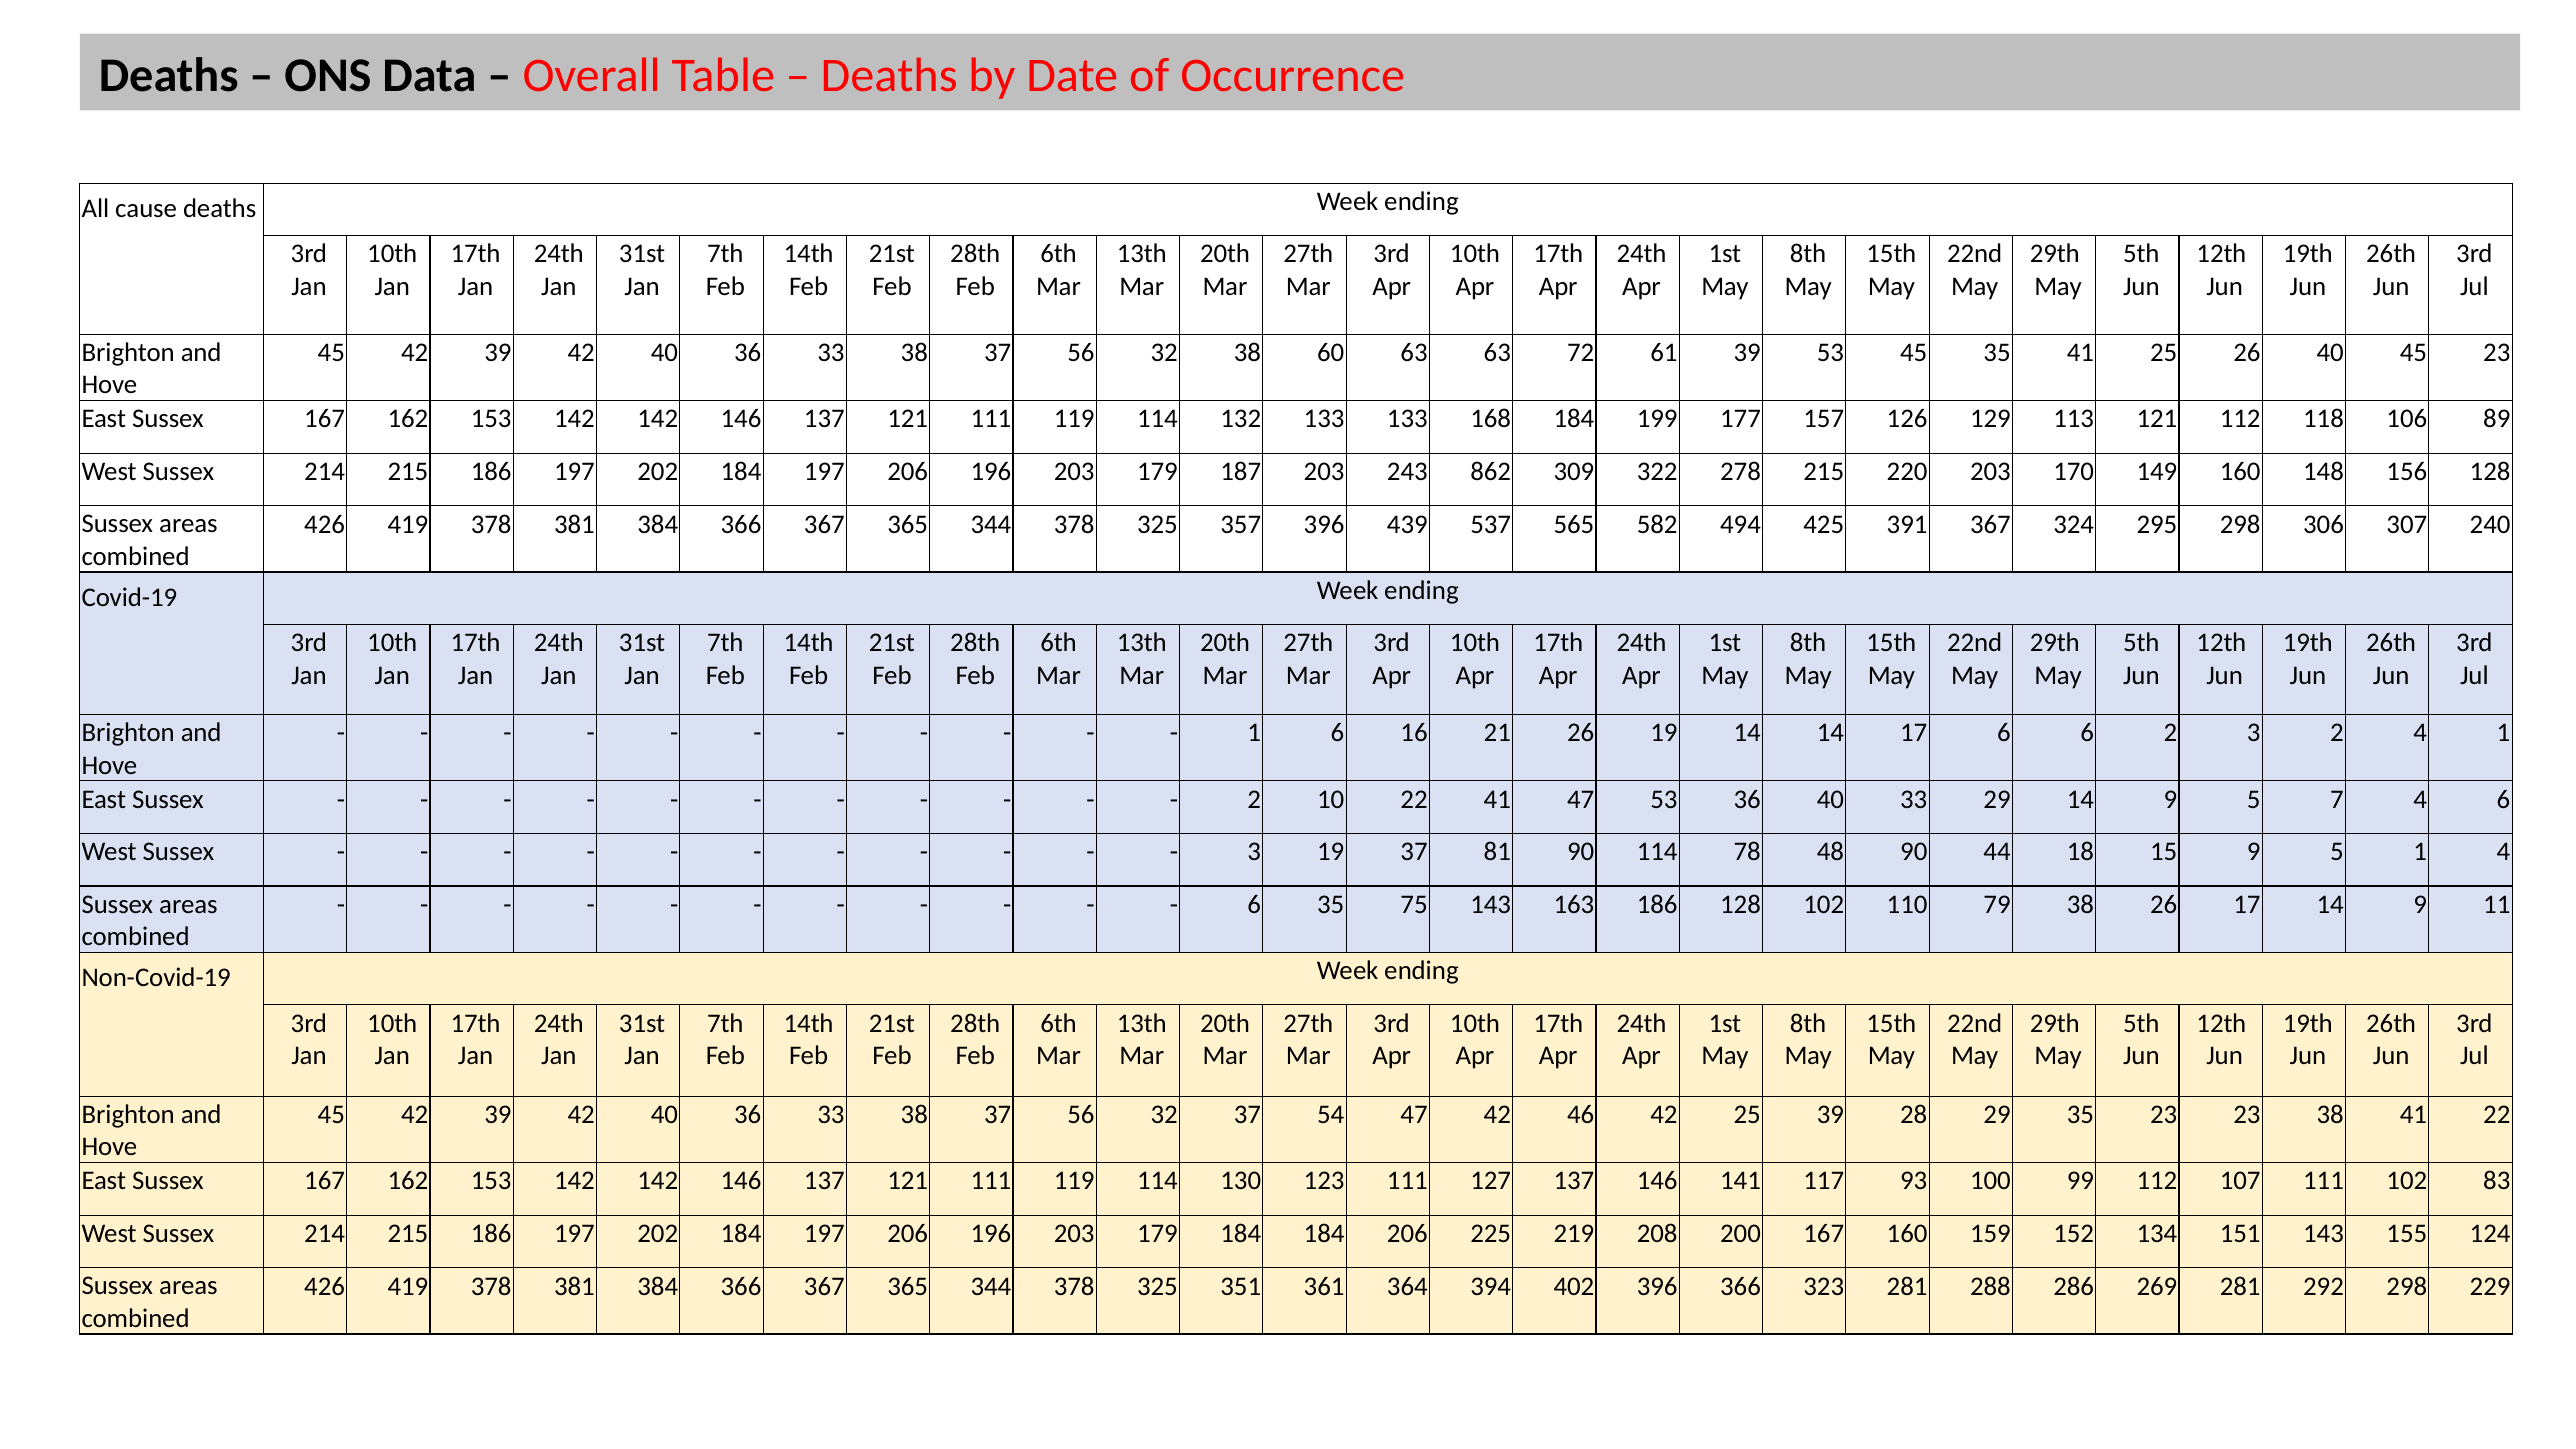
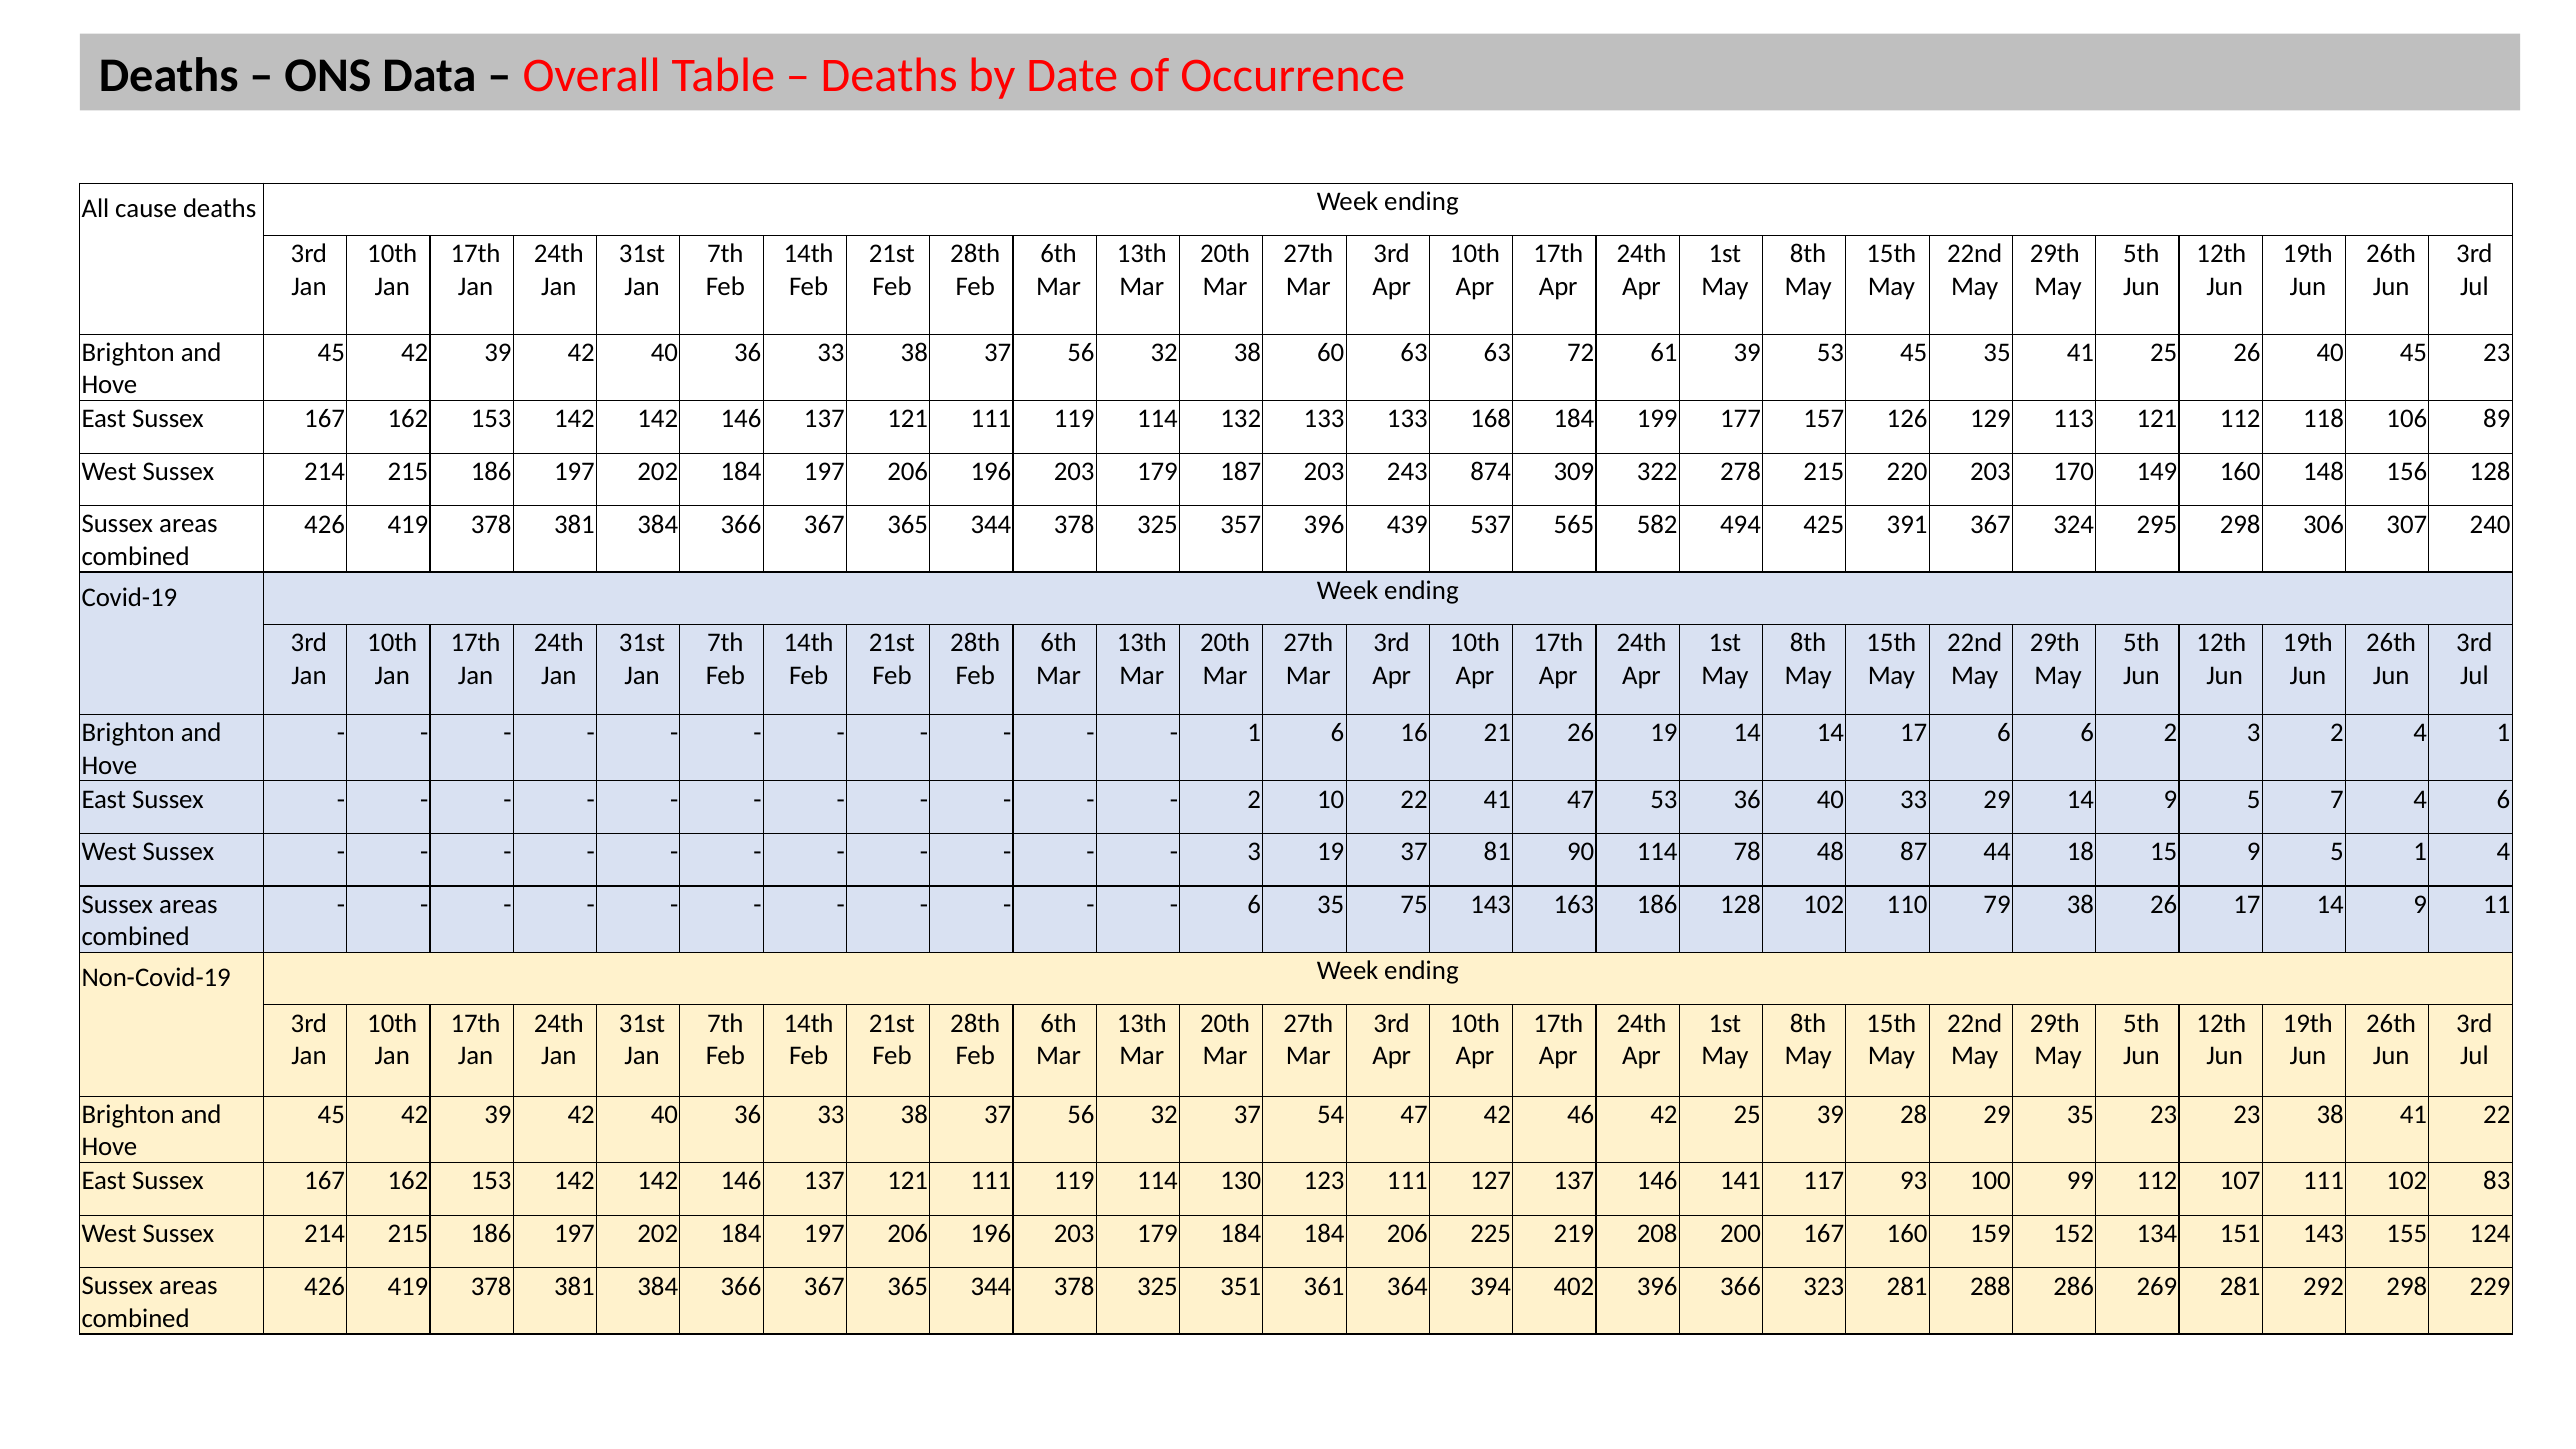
862: 862 -> 874 (1491, 472)
48 90: 90 -> 87 (1914, 852)
